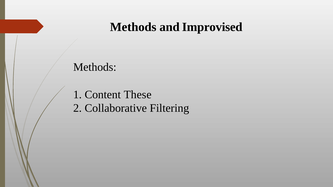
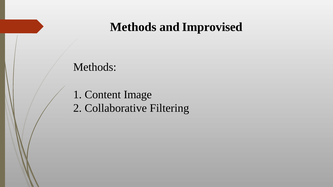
These: These -> Image (138, 95)
